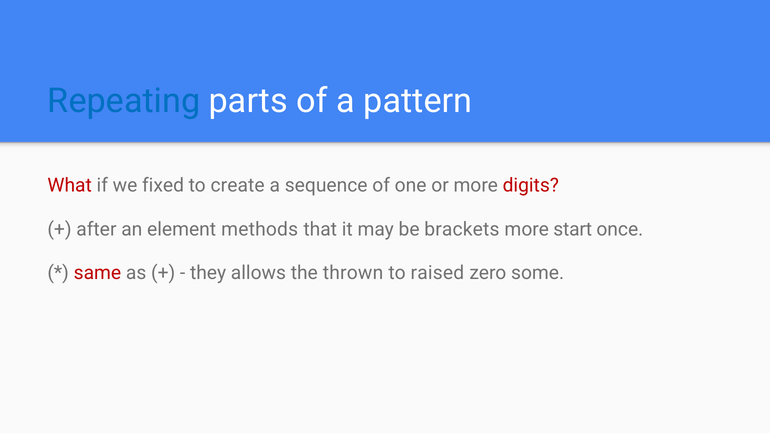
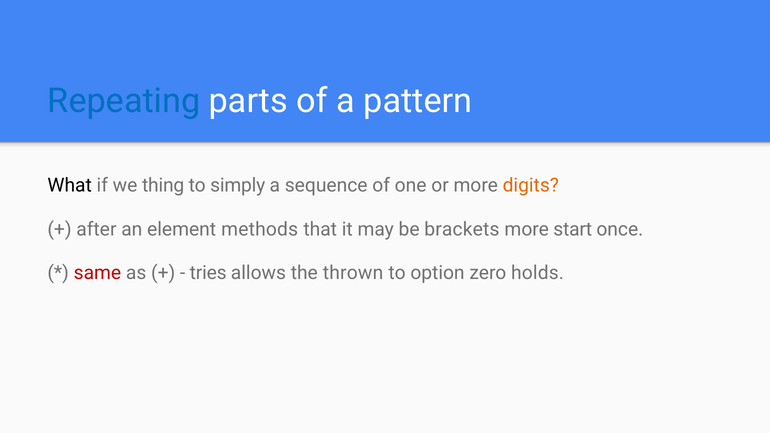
What colour: red -> black (70, 186)
fixed: fixed -> thing (163, 186)
create: create -> simply (238, 186)
digits colour: red -> orange (531, 186)
they: they -> tries (208, 273)
raised: raised -> option (438, 273)
some: some -> holds (537, 273)
